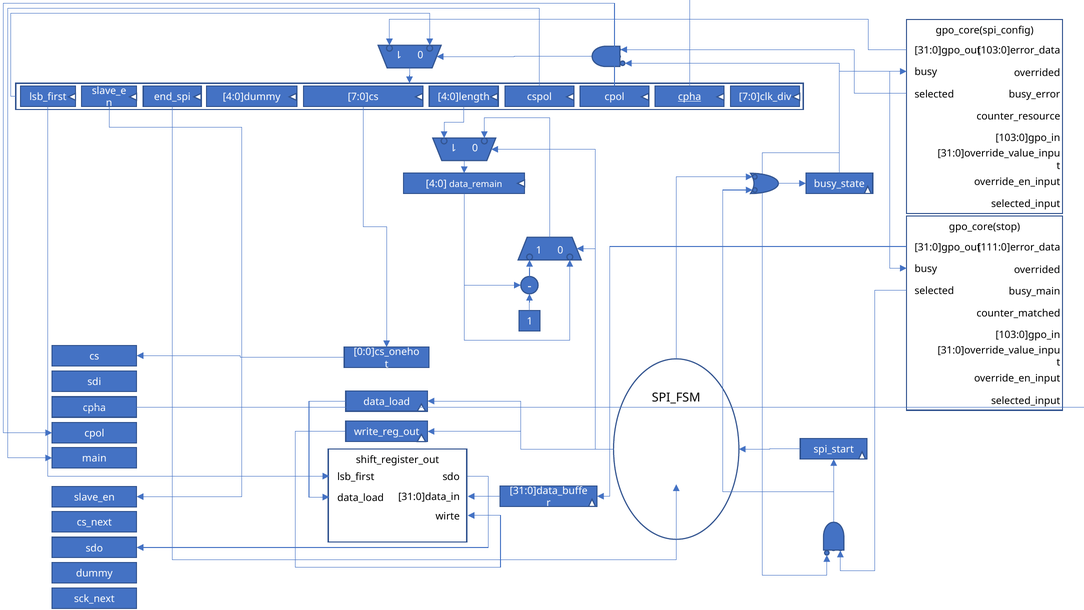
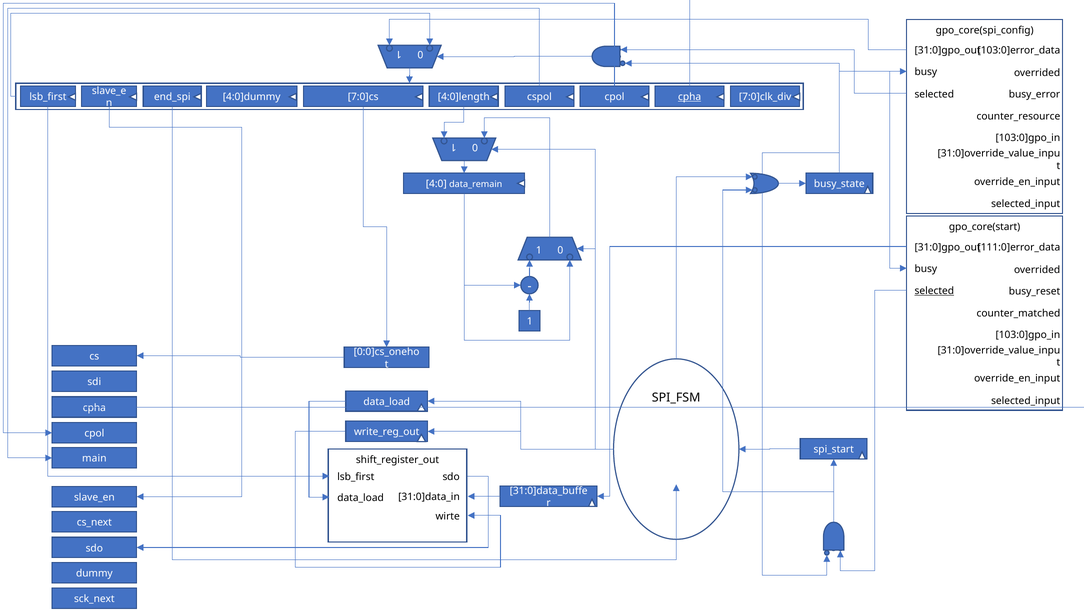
gpo_core(stop: gpo_core(stop -> gpo_core(start (985, 227)
selected underline: none -> present (934, 291)
busy_main: busy_main -> busy_reset (1035, 291)
